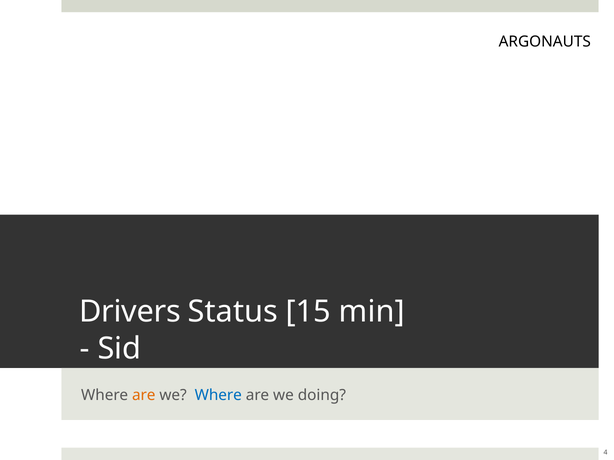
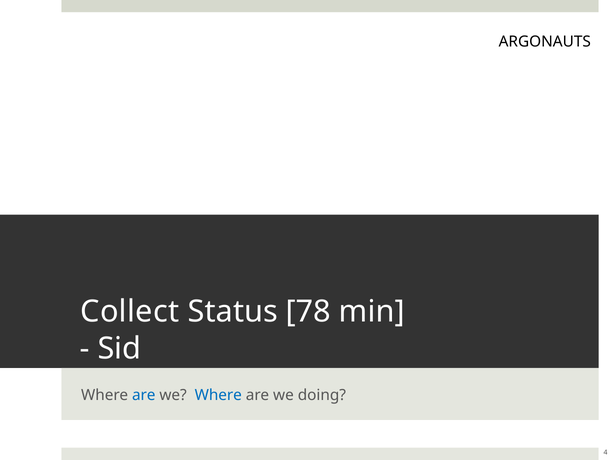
Drivers: Drivers -> Collect (130, 312)
15: 15 -> 78 (308, 312)
are colour: orange -> blue (144, 395)
